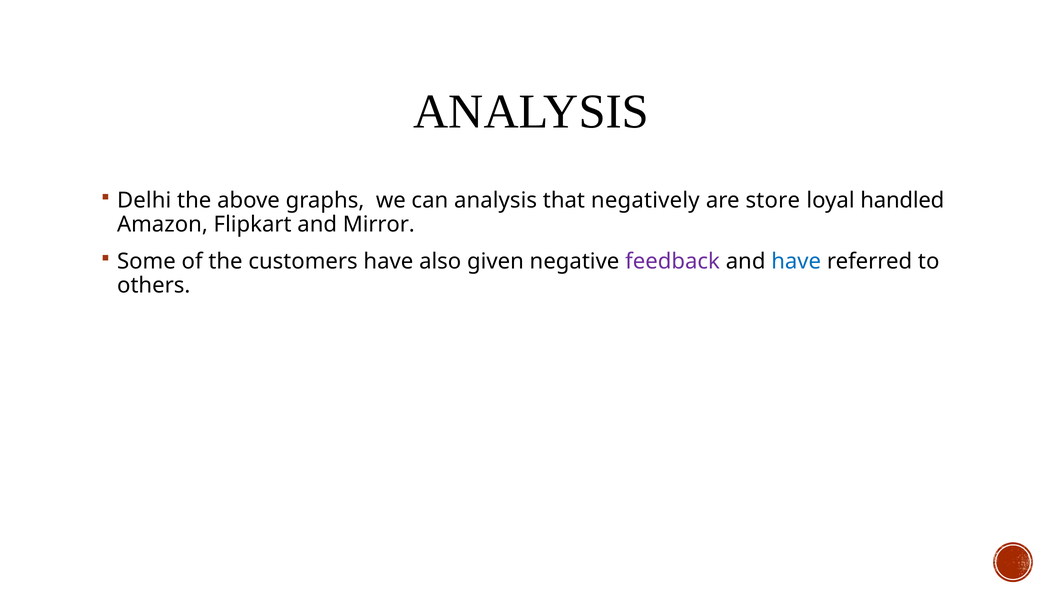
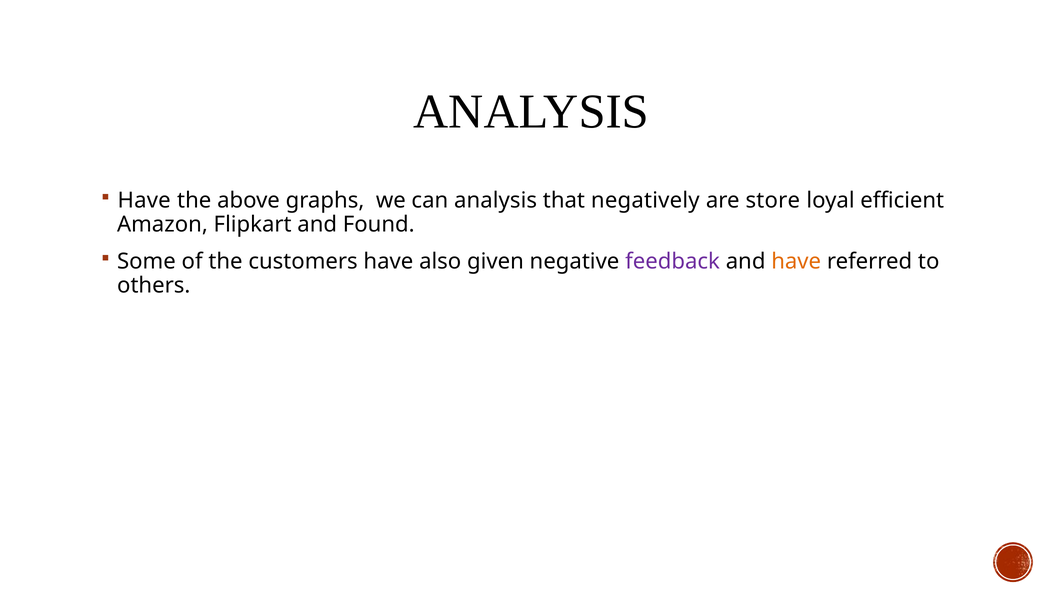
Delhi: Delhi -> Have (144, 201)
handled: handled -> efficient (902, 201)
Mirror: Mirror -> Found (379, 224)
have colour: blue -> orange (796, 262)
